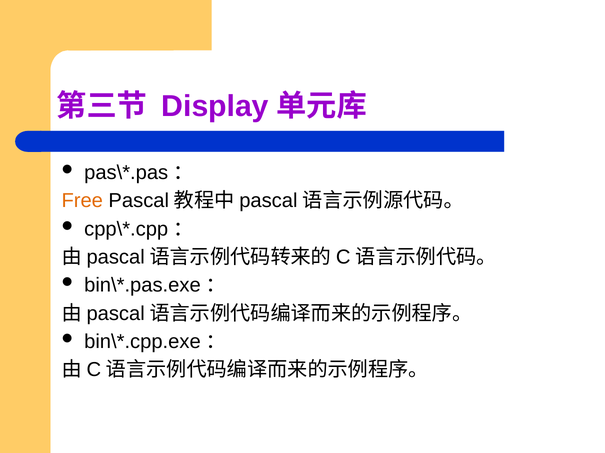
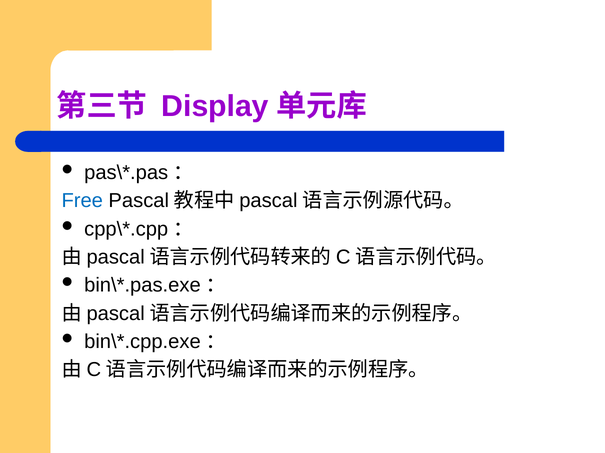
Free colour: orange -> blue (82, 201)
